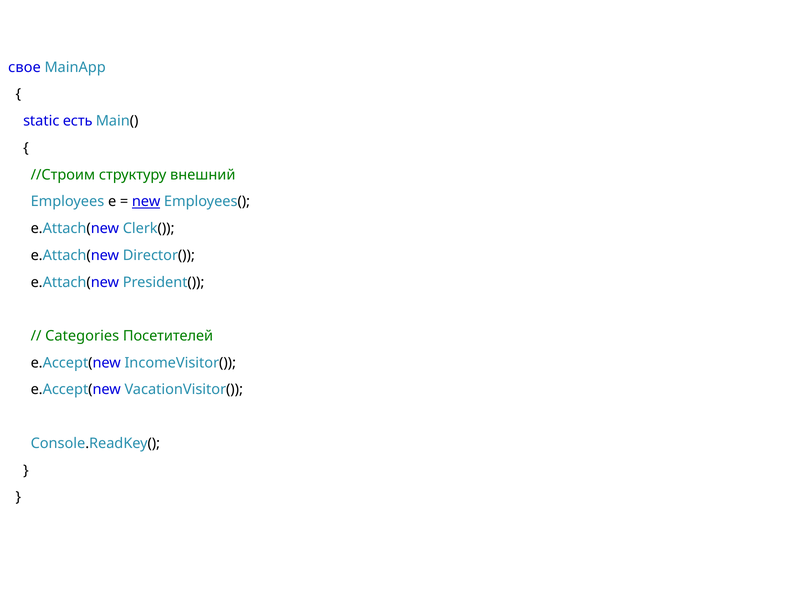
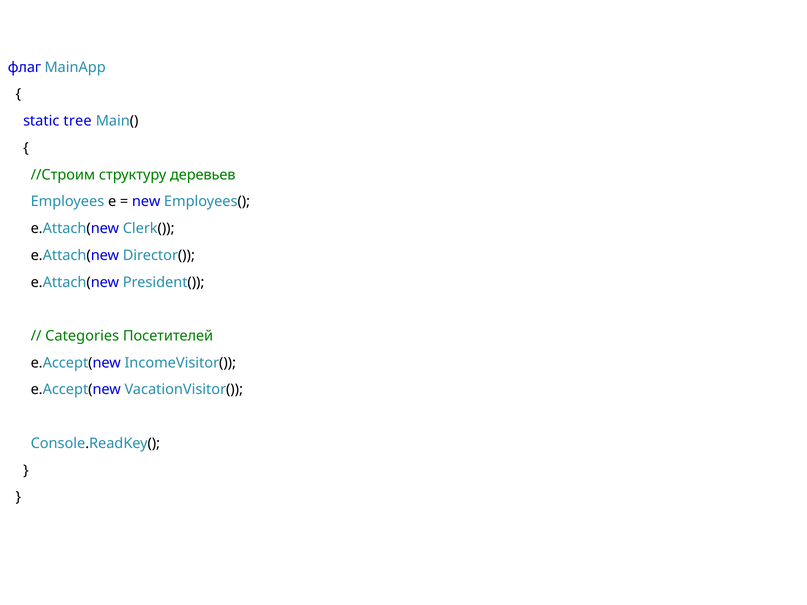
свое: свое -> флаг (25, 67)
есть: есть -> tree (78, 121)
внешний: внешний -> деревьев (203, 175)
new underline: present -> none (146, 202)
